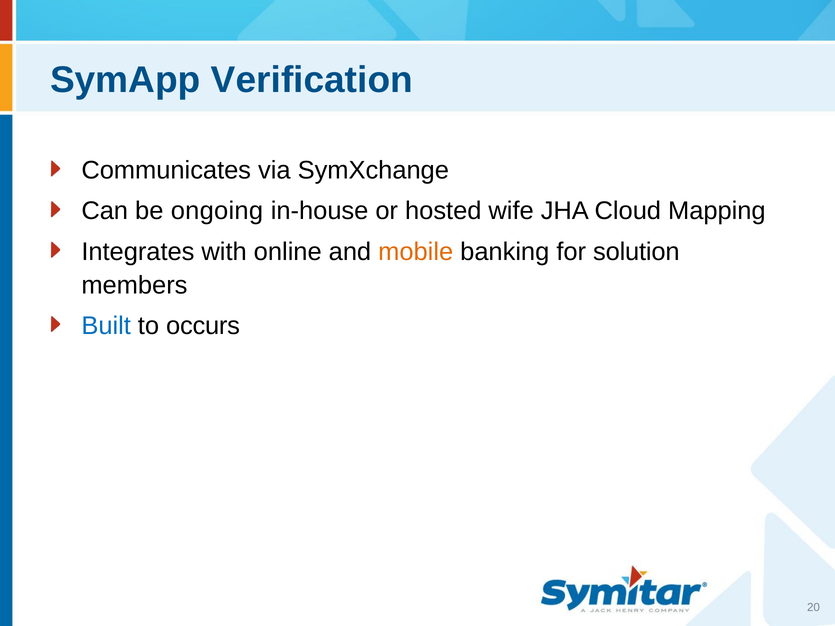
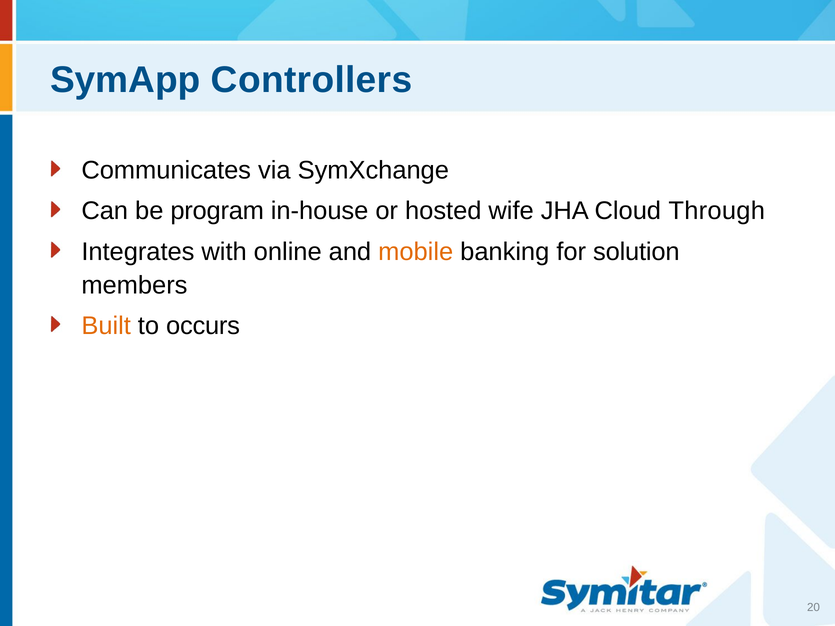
Verification: Verification -> Controllers (312, 80)
ongoing: ongoing -> program (217, 211)
Mapping: Mapping -> Through (717, 211)
Built colour: blue -> orange (106, 326)
